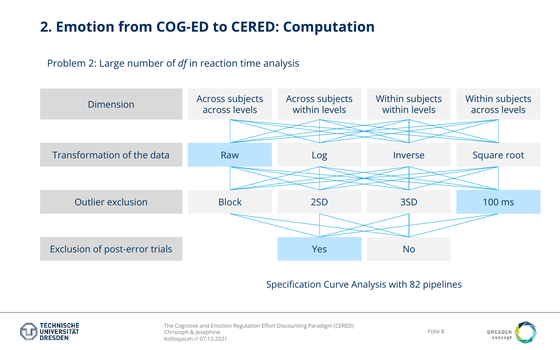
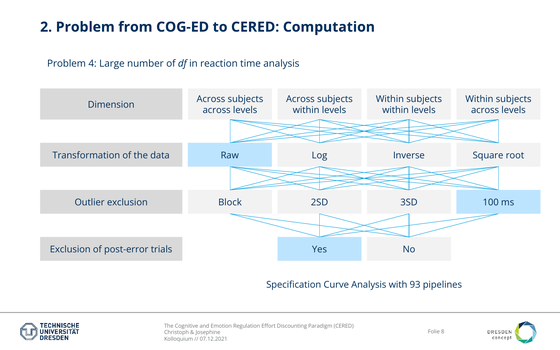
2 Emotion: Emotion -> Problem (85, 27)
Problem 2: 2 -> 4 (93, 64)
82: 82 -> 93 (415, 285)
